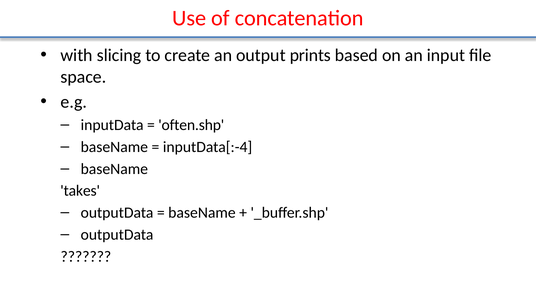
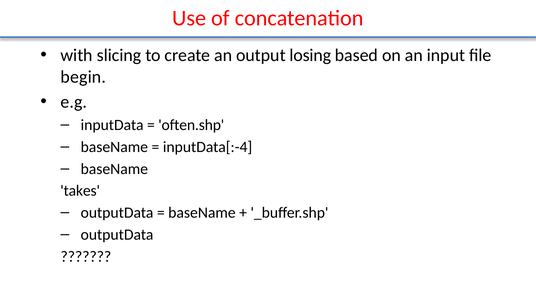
prints: prints -> losing (310, 55)
space: space -> begin (83, 77)
